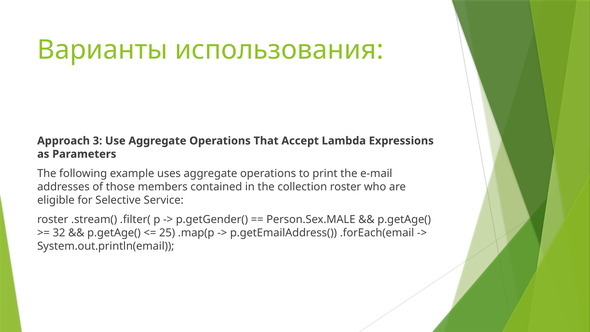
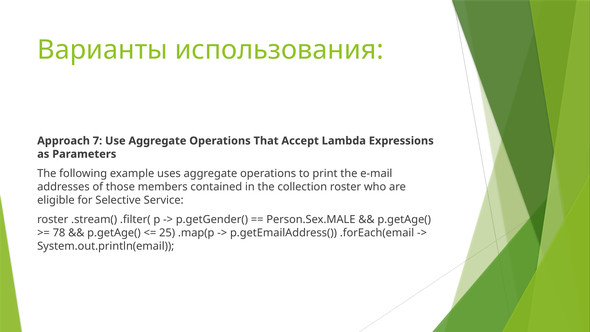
3: 3 -> 7 (97, 141)
32: 32 -> 78 (59, 233)
